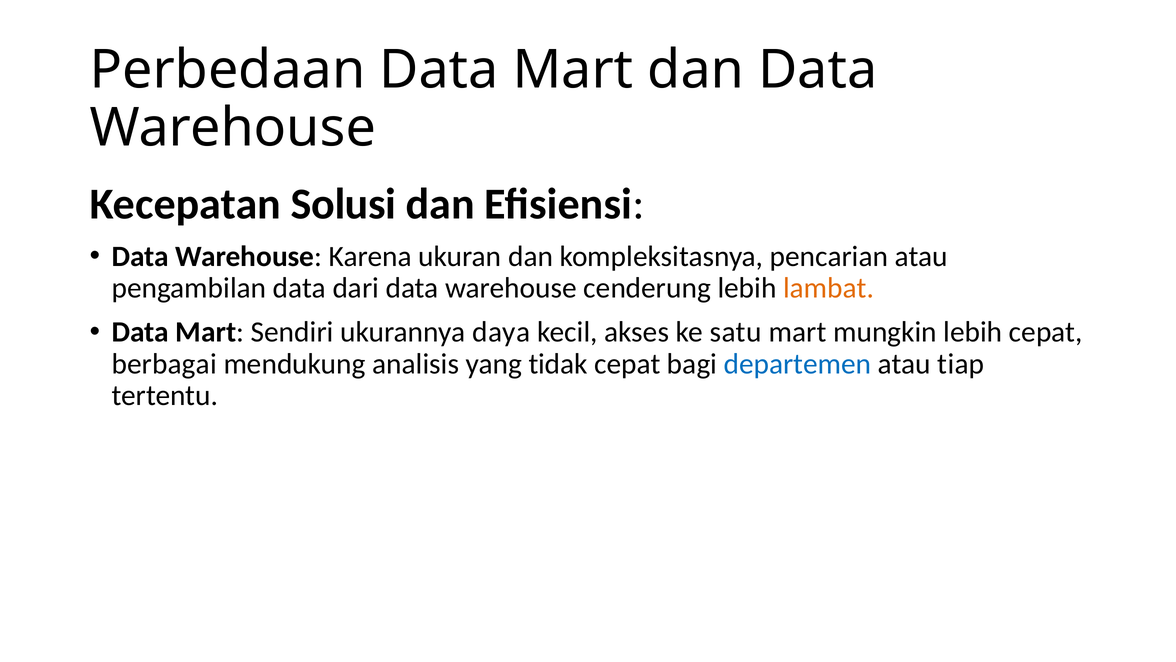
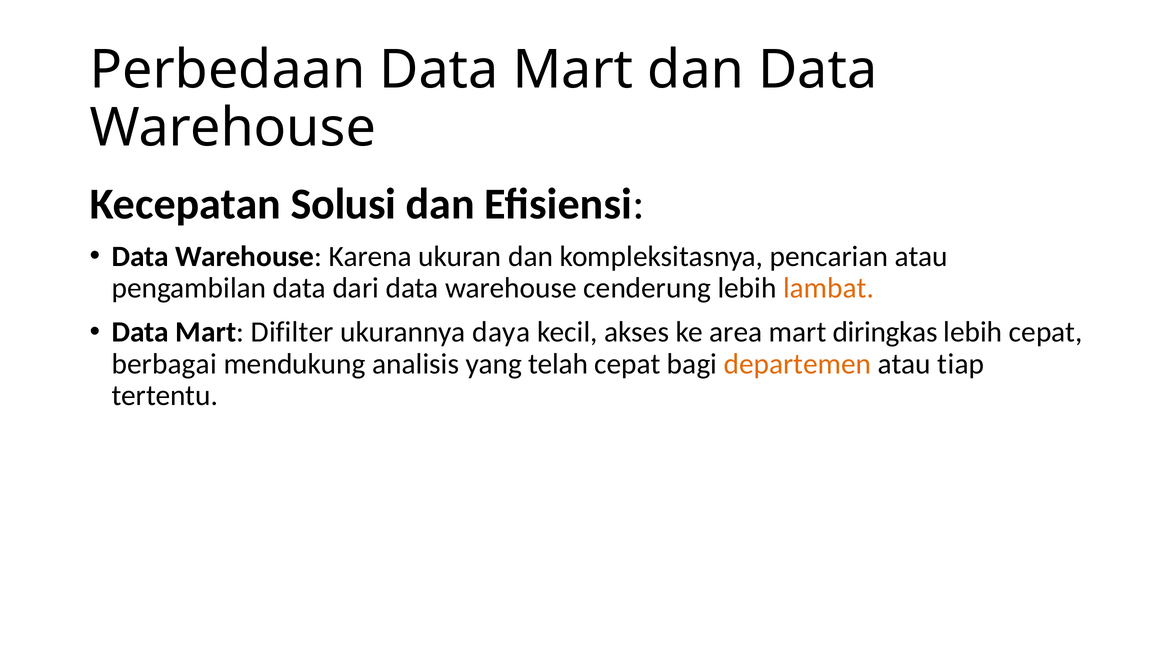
Sendiri: Sendiri -> Difilter (292, 332)
satu: satu -> area (736, 332)
mungkin: mungkin -> diringkas (885, 332)
tidak: tidak -> telah (558, 364)
departemen colour: blue -> orange (798, 364)
